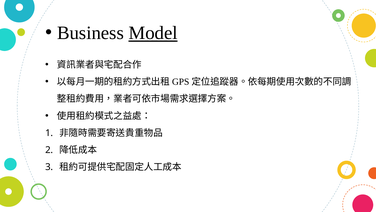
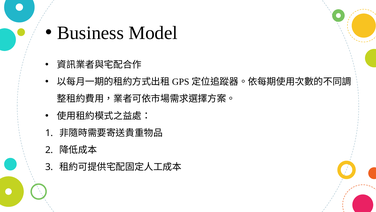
Model underline: present -> none (153, 33)
